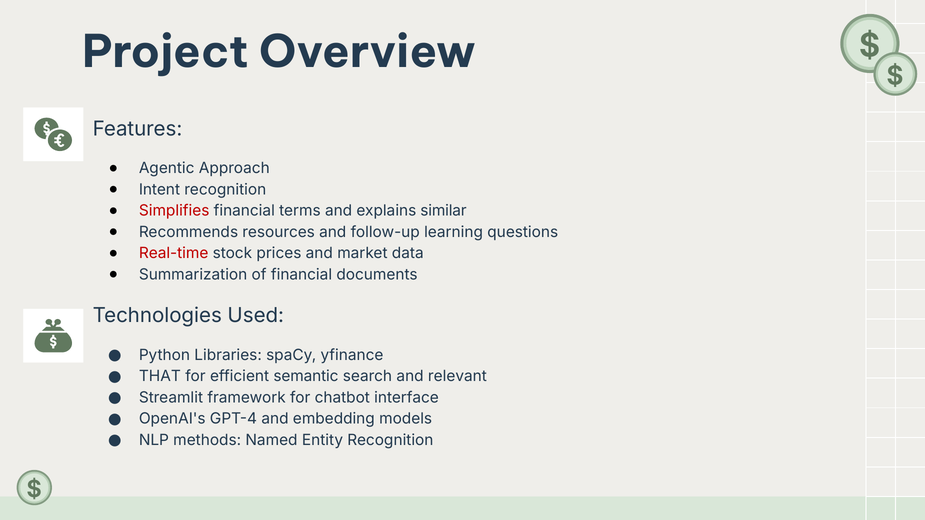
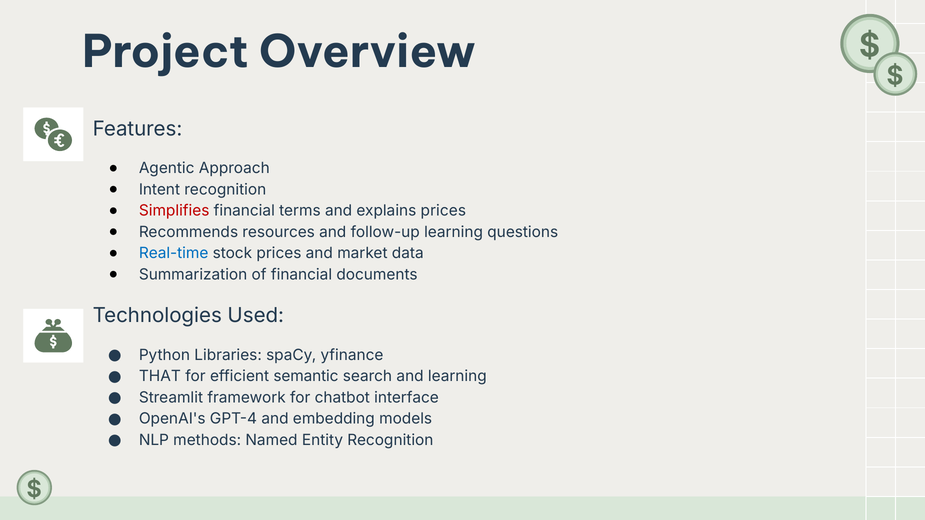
explains similar: similar -> prices (443, 211)
Real-time colour: red -> blue (174, 253)
and relevant: relevant -> learning (457, 376)
